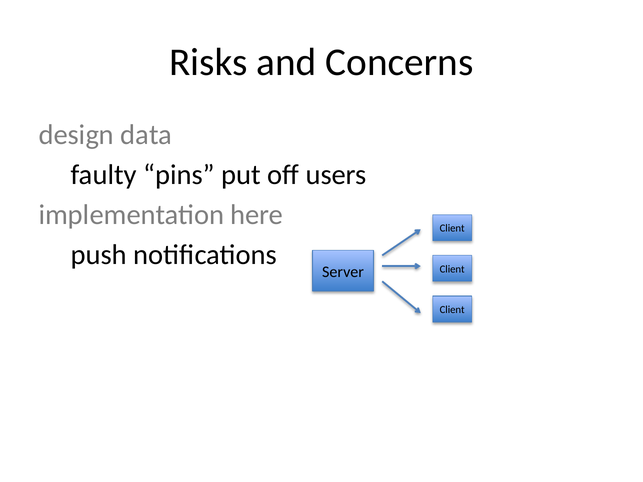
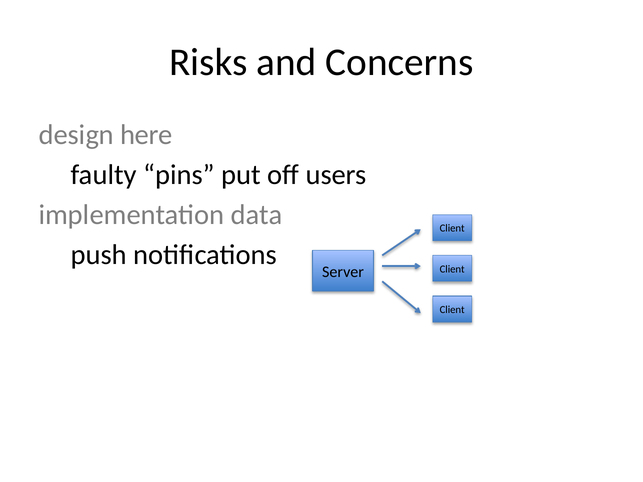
data: data -> here (146, 135)
here: here -> data (257, 215)
